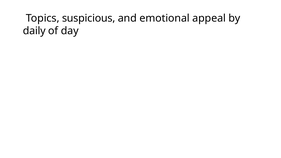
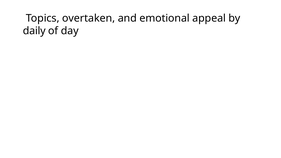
suspicious: suspicious -> overtaken (89, 18)
